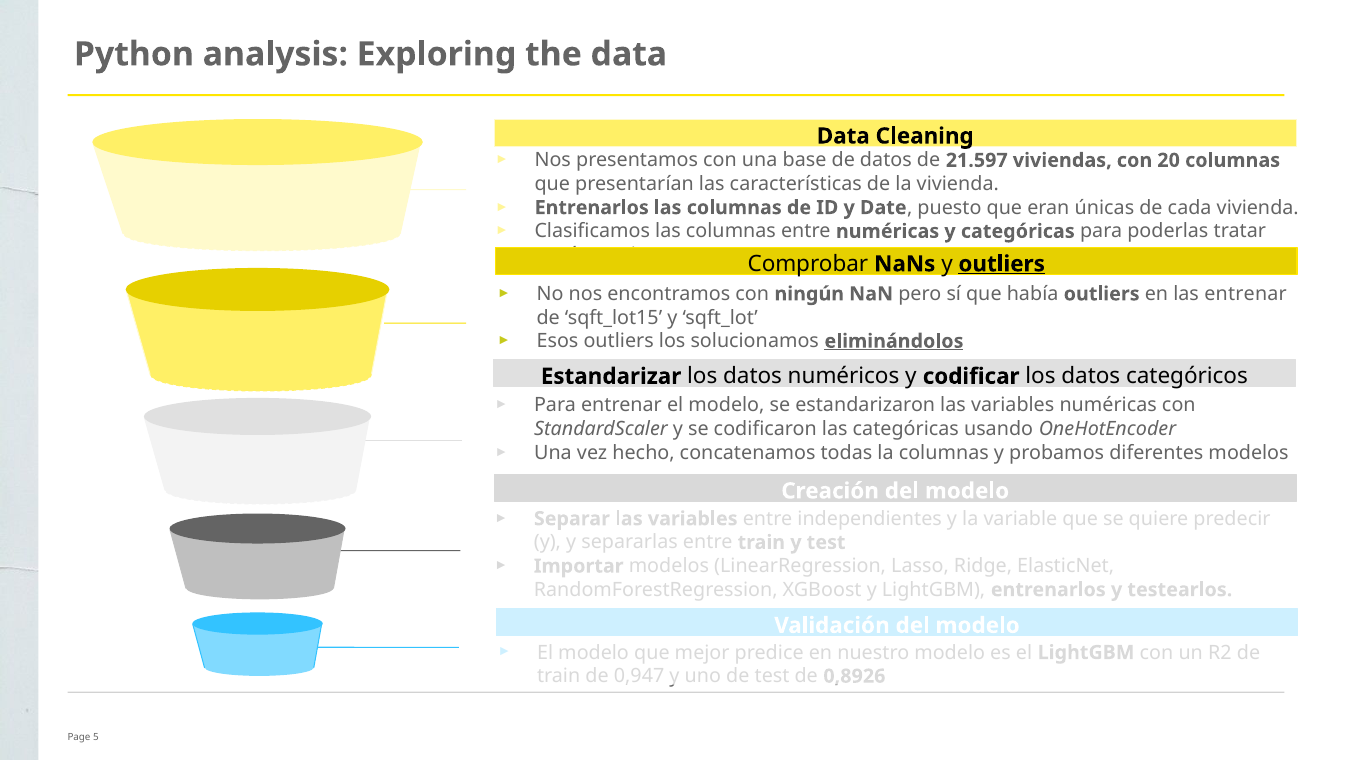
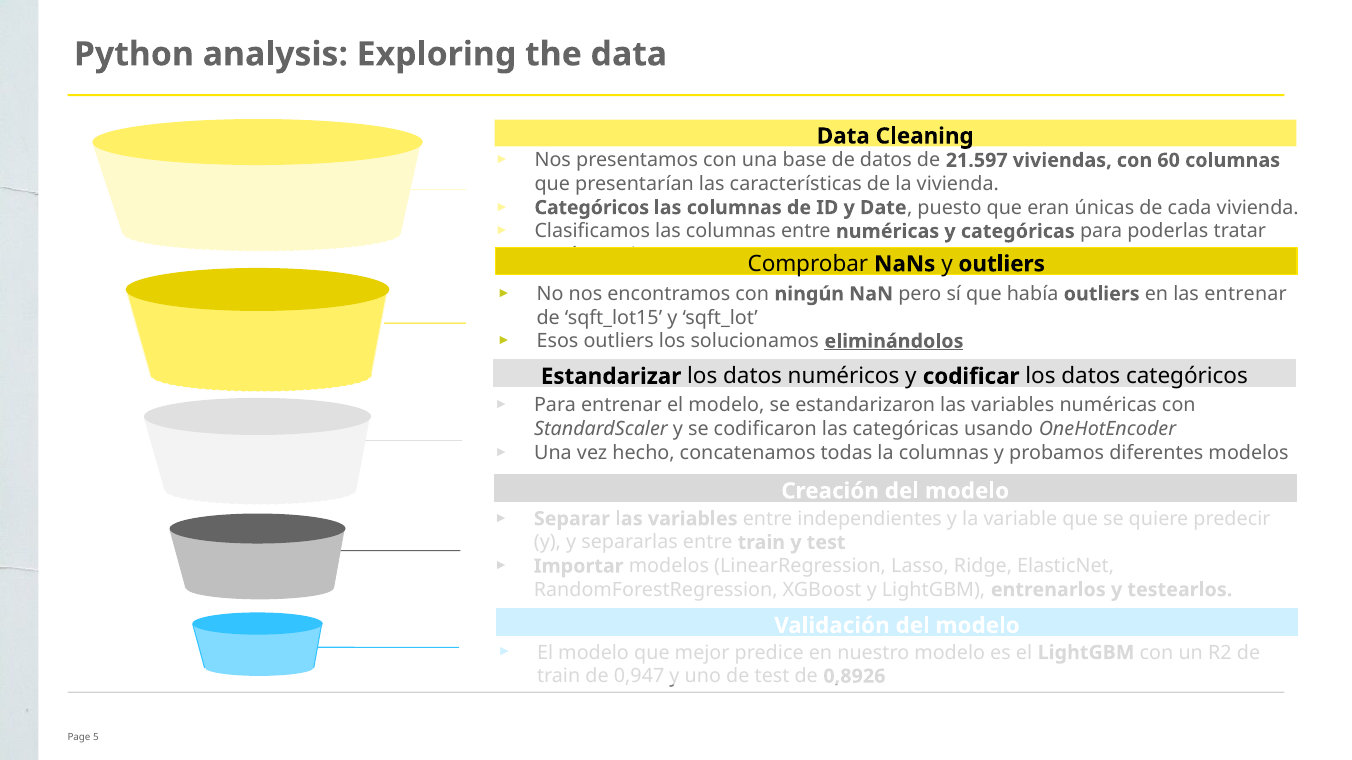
20: 20 -> 60 (1169, 160)
Entrenarlos: Entrenarlos -> Categóricos (592, 208)
outliers underline: present -> none (1002, 264)
